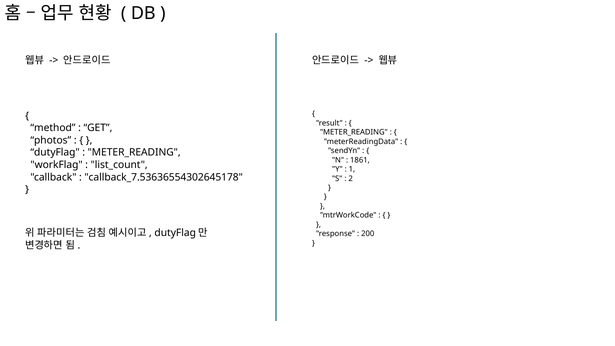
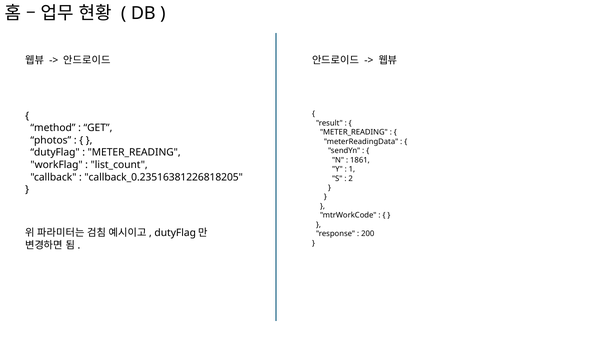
callback_7.53636554302645178: callback_7.53636554302645178 -> callback_0.23516381226818205 (164, 177)
